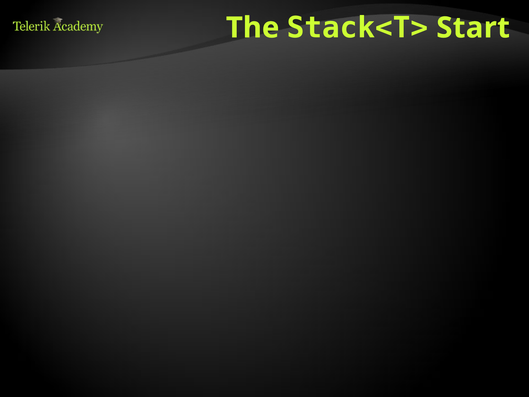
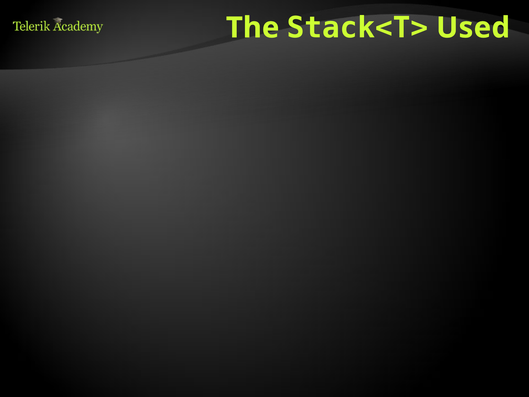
Start: Start -> Used (473, 28)
